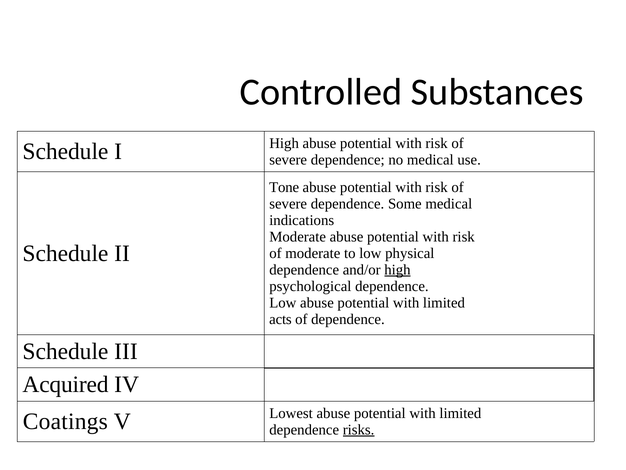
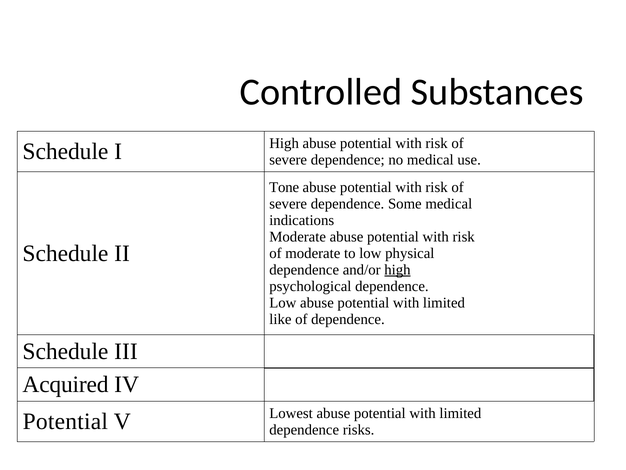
acts: acts -> like (280, 319)
Coatings: Coatings -> Potential (65, 421)
risks underline: present -> none (359, 429)
